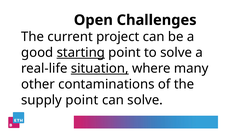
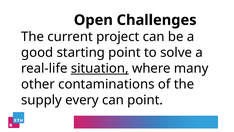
starting underline: present -> none (81, 52)
supply point: point -> every (82, 100)
can solve: solve -> point (145, 100)
